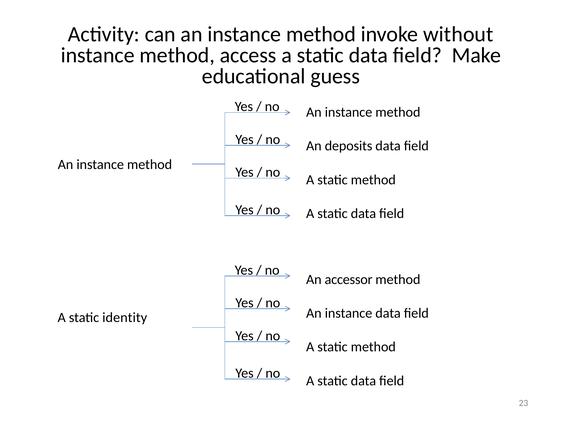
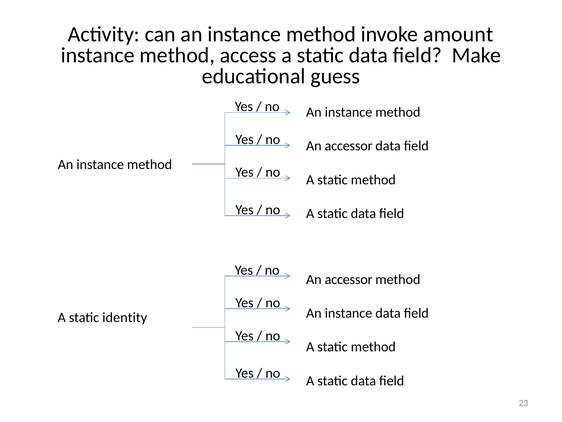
without: without -> amount (458, 34)
deposits: deposits -> accessor (349, 146)
